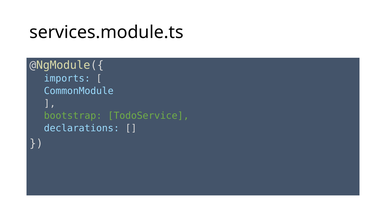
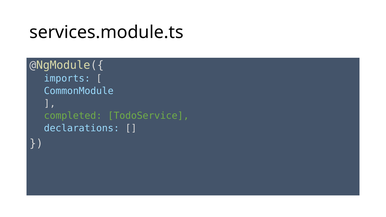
bootstrap: bootstrap -> completed (73, 116)
